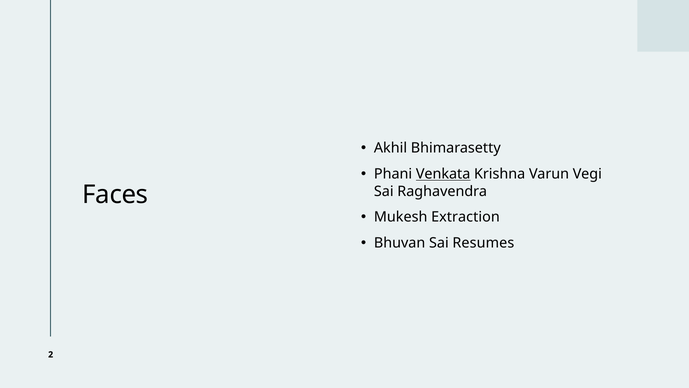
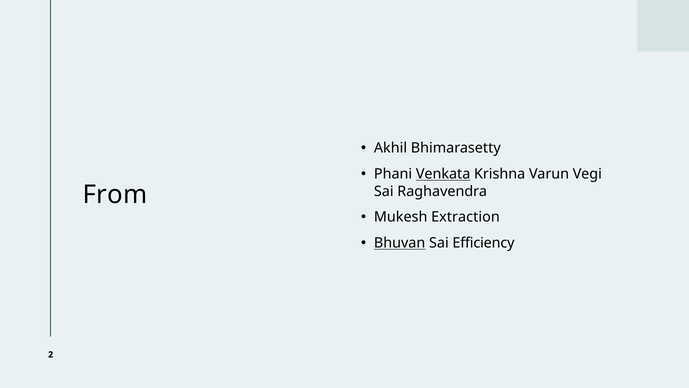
Faces: Faces -> From (115, 194)
Bhuvan underline: none -> present (400, 243)
Resumes: Resumes -> Efficiency (483, 243)
